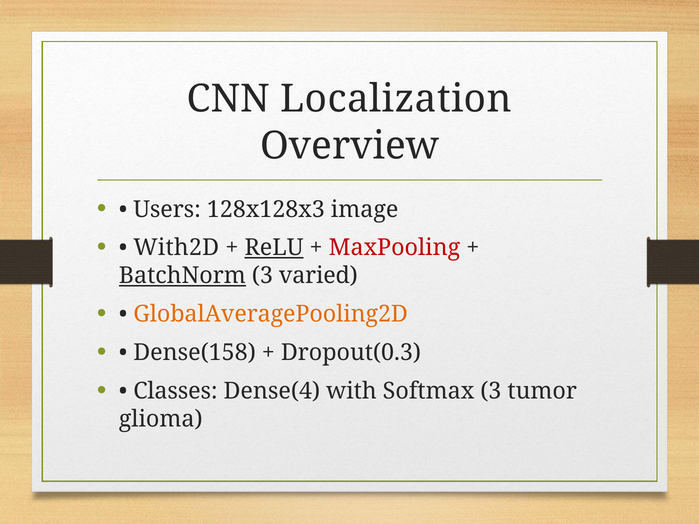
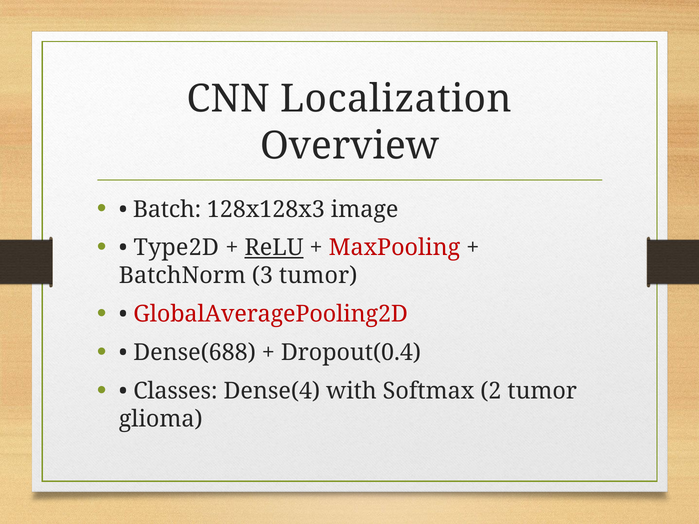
Users: Users -> Batch (167, 209)
With2D: With2D -> Type2D (176, 248)
BatchNorm underline: present -> none (182, 276)
3 varied: varied -> tumor (318, 276)
GlobalAveragePooling2D colour: orange -> red (271, 314)
Dense(158: Dense(158 -> Dense(688 (195, 353)
Dropout(0.3: Dropout(0.3 -> Dropout(0.4 (351, 353)
Softmax 3: 3 -> 2 (491, 391)
